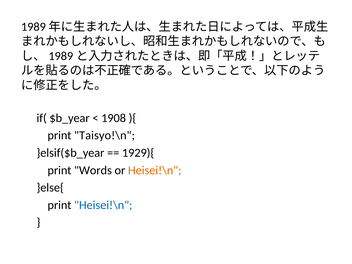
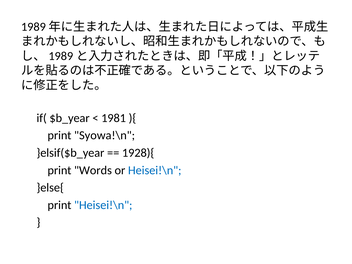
1908: 1908 -> 1981 (114, 118)
Taisyo!\n: Taisyo!\n -> Syowa!\n (105, 135)
1929){: 1929){ -> 1928){ (138, 153)
Heisei!\n colour: orange -> blue (155, 170)
